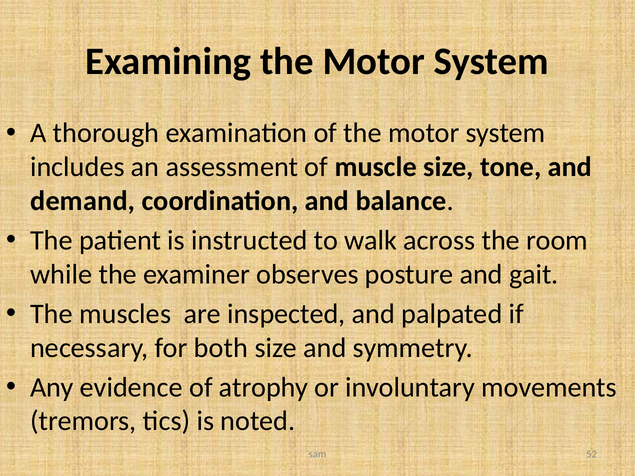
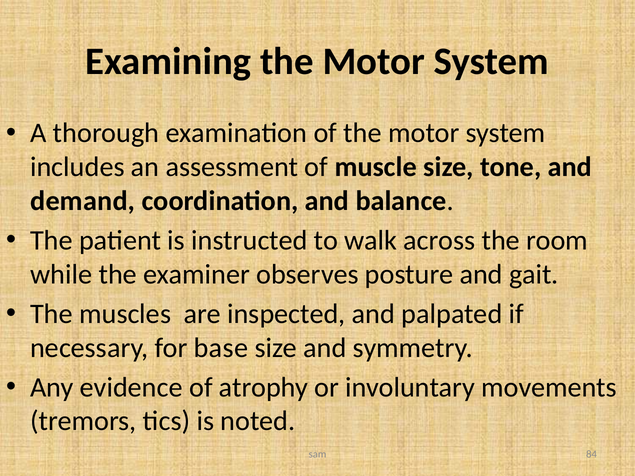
both: both -> base (221, 348)
52: 52 -> 84 (592, 455)
